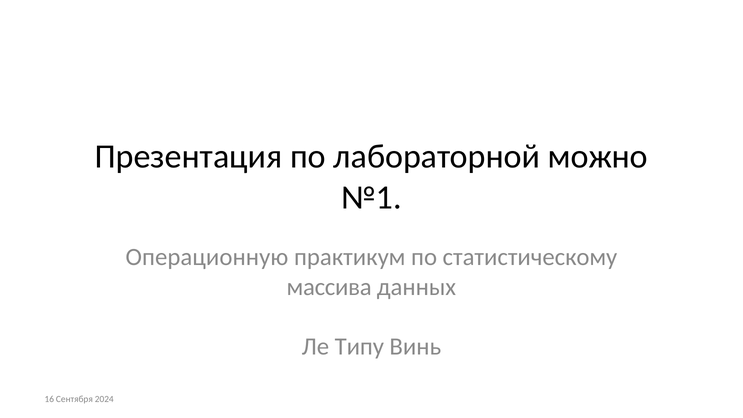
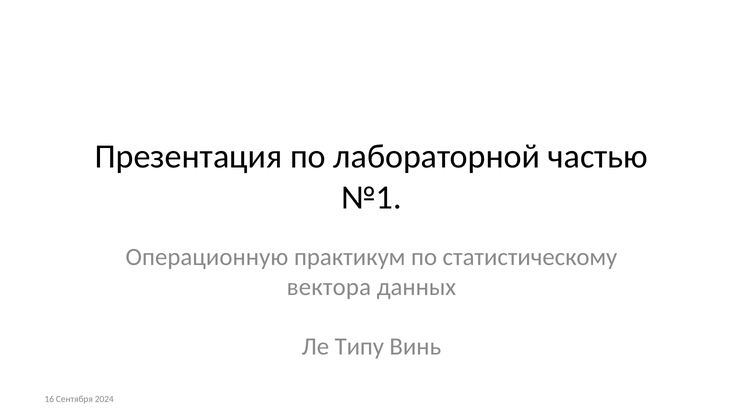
можно: можно -> частью (598, 157)
массива: массива -> вектора (329, 287)
